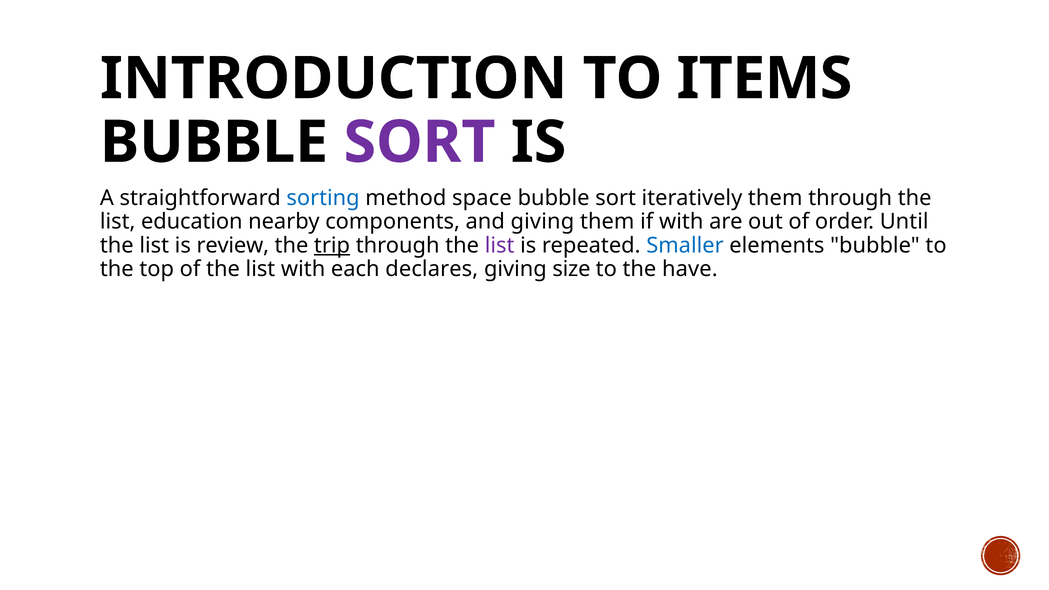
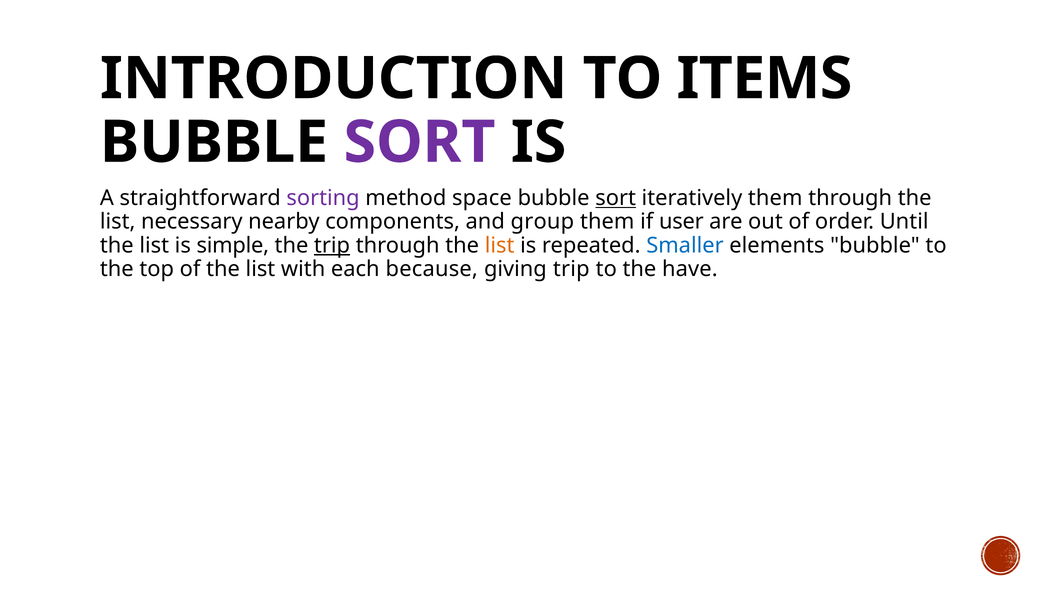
sorting colour: blue -> purple (323, 198)
sort underline: none -> present (616, 198)
education: education -> necessary (192, 222)
and giving: giving -> group (542, 222)
if with: with -> user (681, 222)
review: review -> simple (233, 245)
list colour: purple -> orange (500, 245)
declares: declares -> because (432, 269)
giving size: size -> trip (571, 269)
